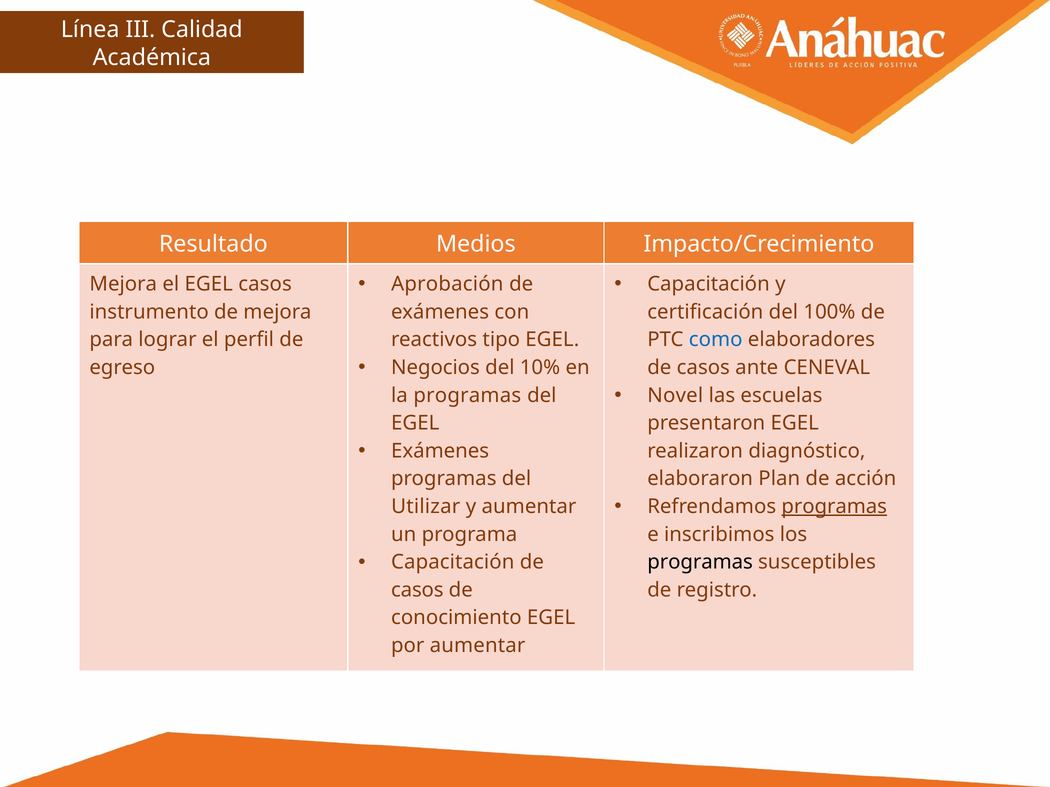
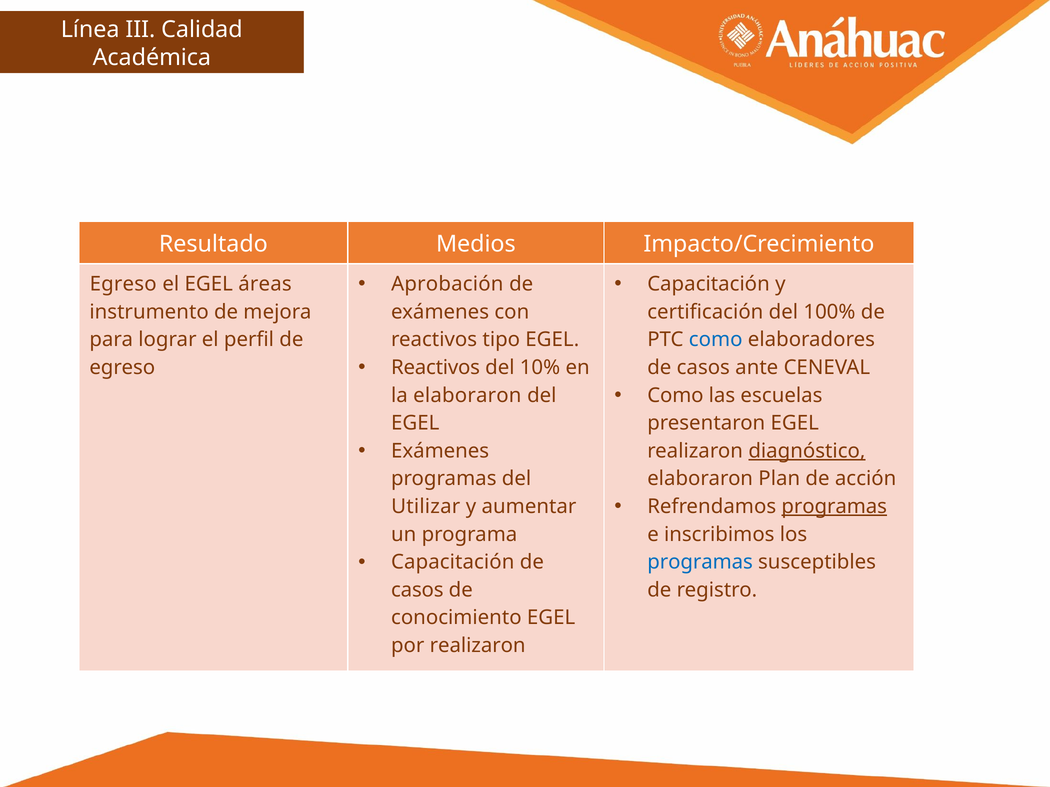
Mejora: Mejora -> Egreso (123, 284)
EGEL casos: casos -> áreas (265, 284)
Negocios: Negocios -> Reactivos (436, 368)
Novel: Novel -> Como (675, 396)
la programas: programas -> elaboraron (467, 396)
diagnóstico underline: none -> present (807, 451)
programas colour: black -> blue (700, 562)
por aumentar: aumentar -> realizaron (478, 646)
